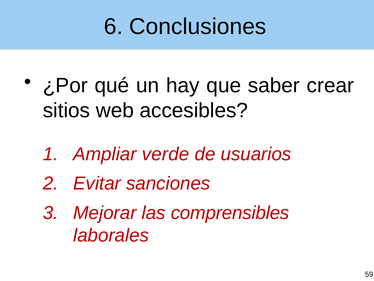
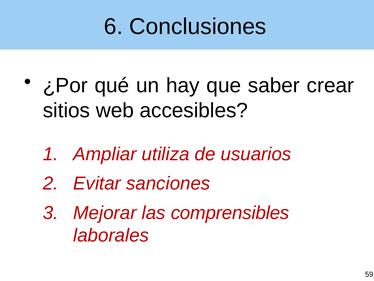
verde: verde -> utiliza (166, 154)
